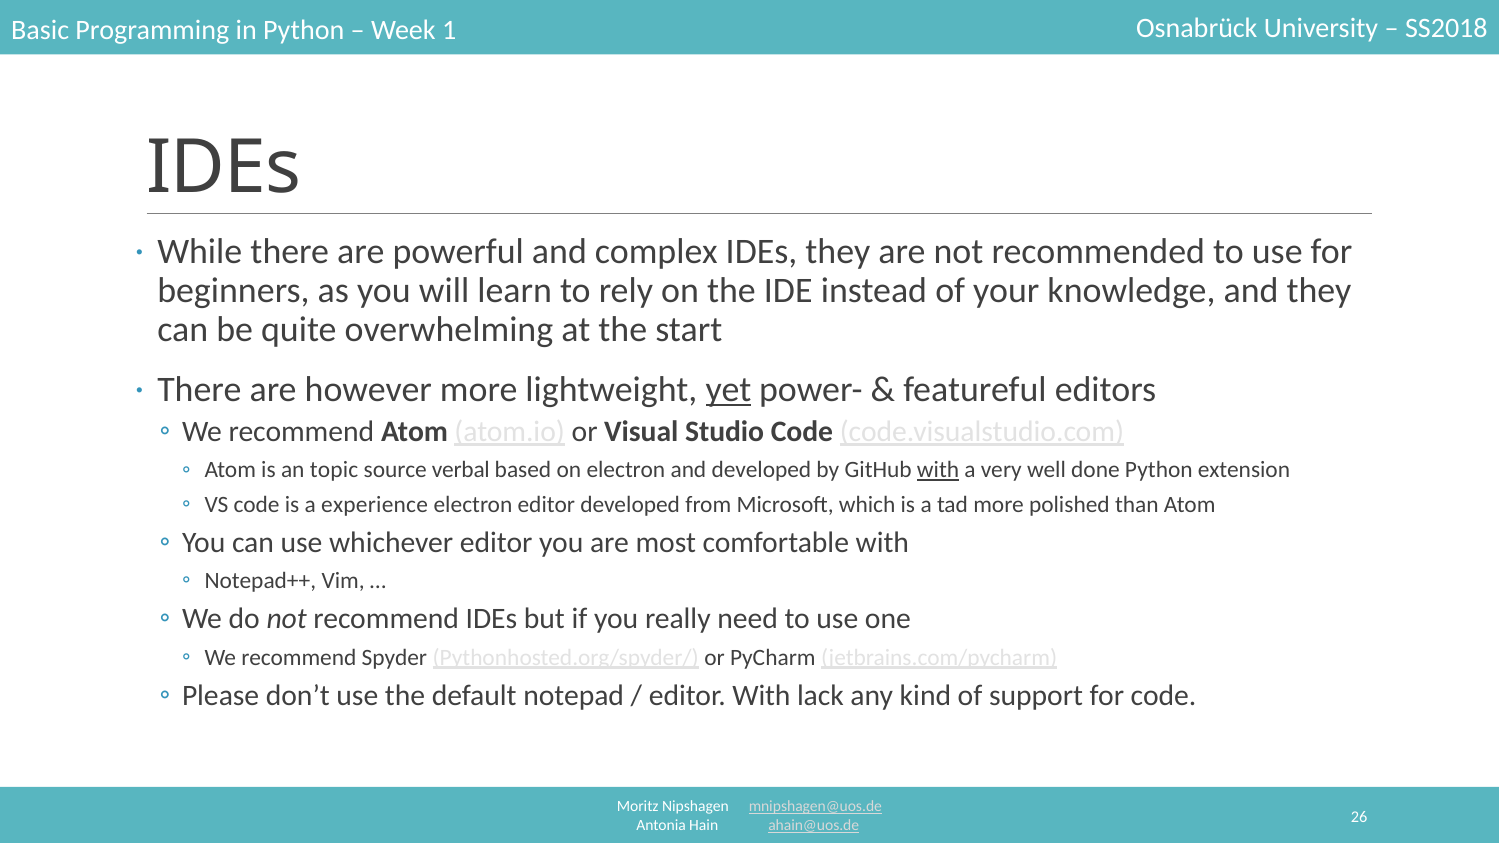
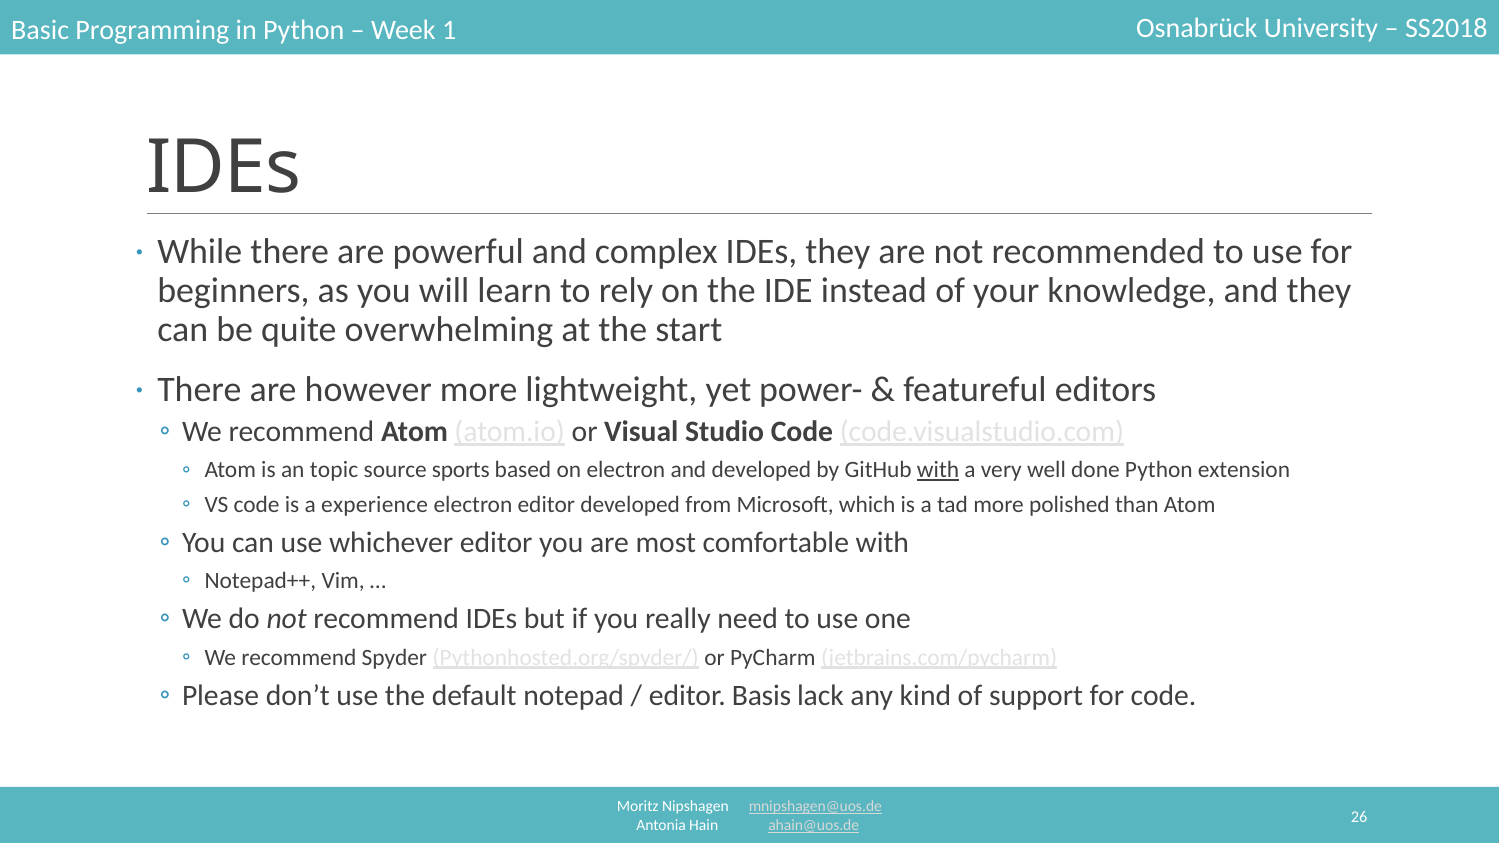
yet underline: present -> none (728, 390)
verbal: verbal -> sports (461, 470)
editor With: With -> Basis (762, 696)
